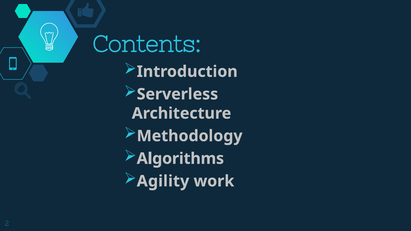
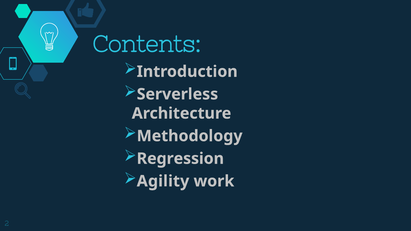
Algorithms: Algorithms -> Regression (180, 159)
